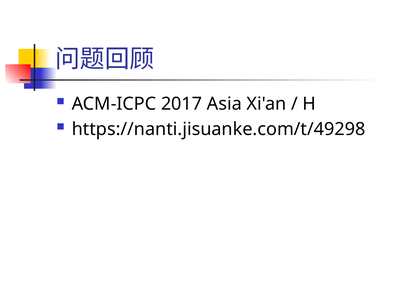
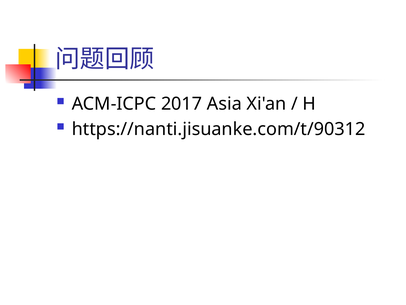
https://nanti.jisuanke.com/t/49298: https://nanti.jisuanke.com/t/49298 -> https://nanti.jisuanke.com/t/90312 (219, 129)
